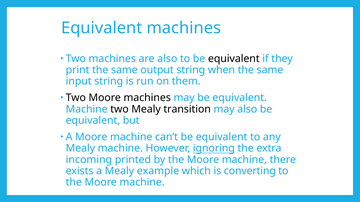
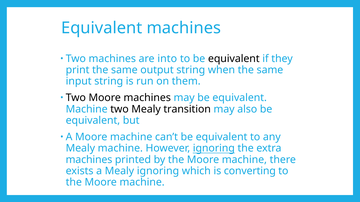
are also: also -> into (167, 59)
incoming: incoming -> machines (89, 160)
Mealy example: example -> ignoring (158, 171)
